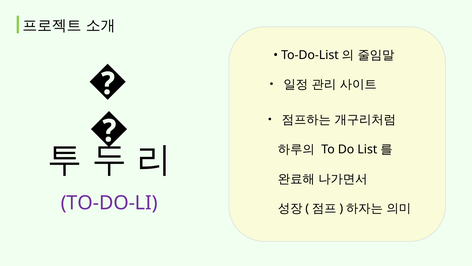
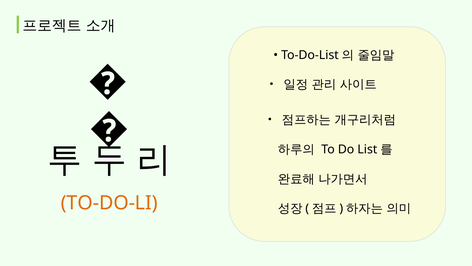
TO-DO-LI colour: purple -> orange (109, 203)
